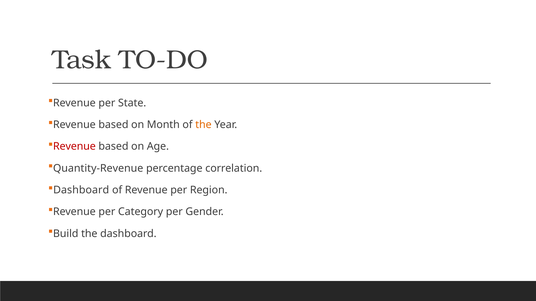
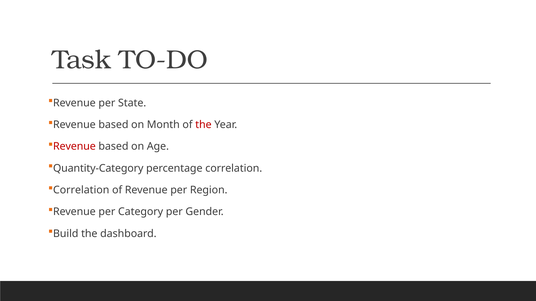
the colour: orange -> red (203, 125)
Quantity-Revenue: Quantity-Revenue -> Quantity-Category (98, 168)
Dashboard: Dashboard -> Correlation (81, 190)
